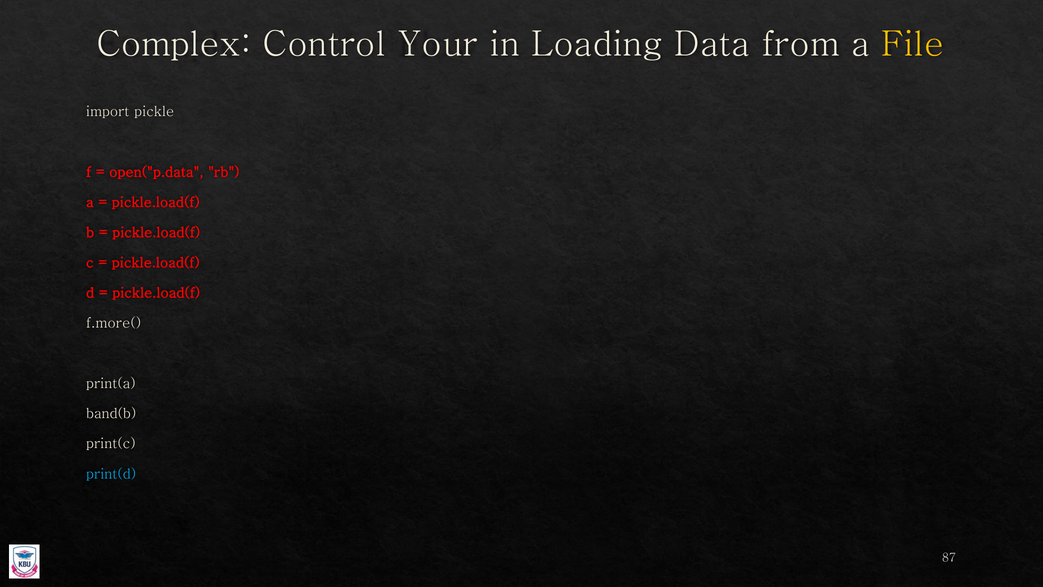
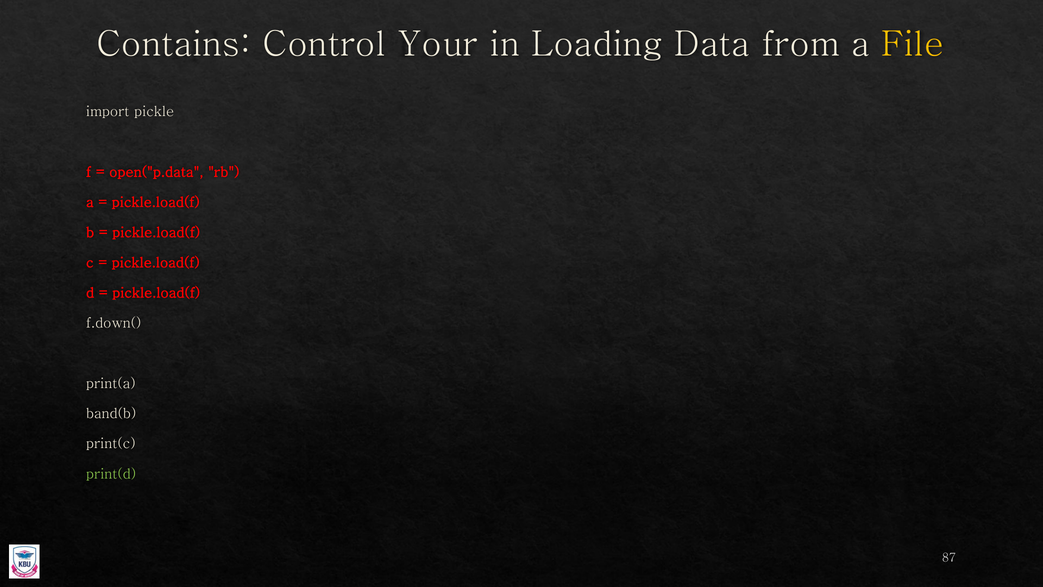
Complex: Complex -> Contains (174, 44)
f.more(: f.more( -> f.down( (114, 323)
print(d colour: light blue -> light green (111, 474)
